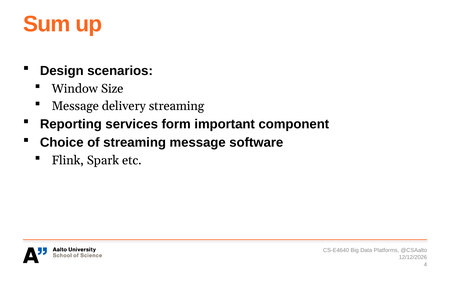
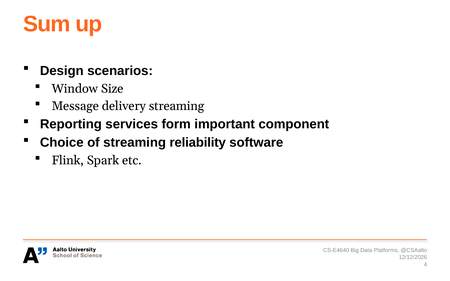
streaming message: message -> reliability (198, 143)
